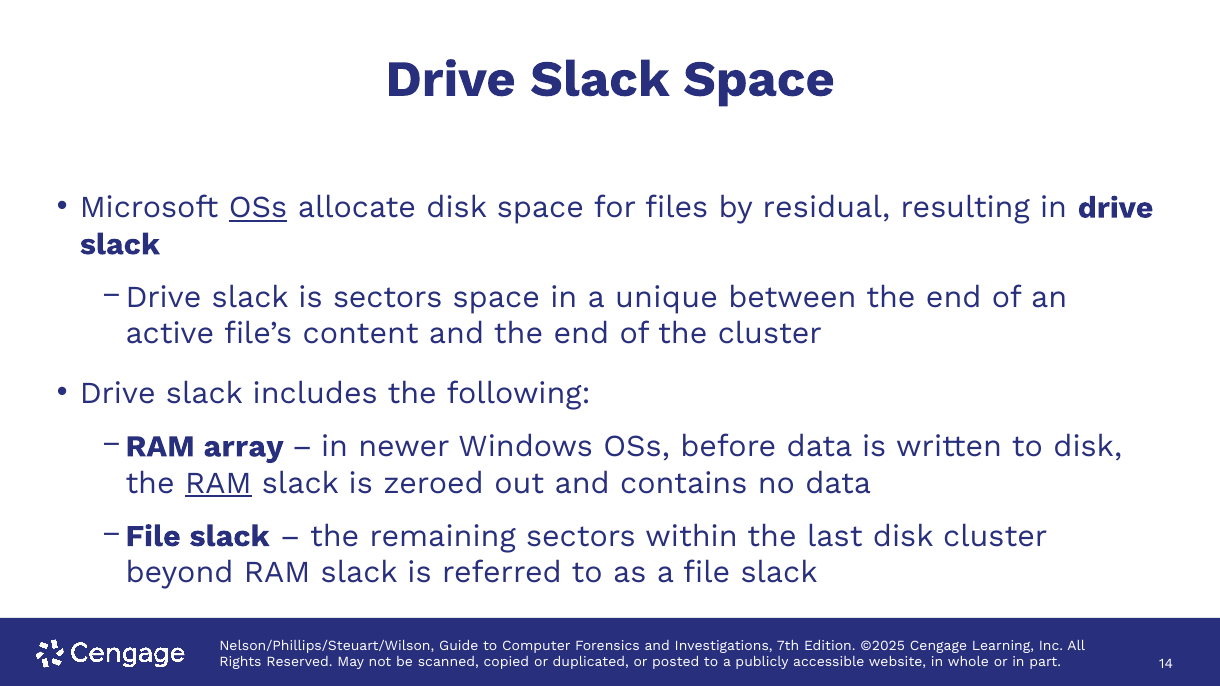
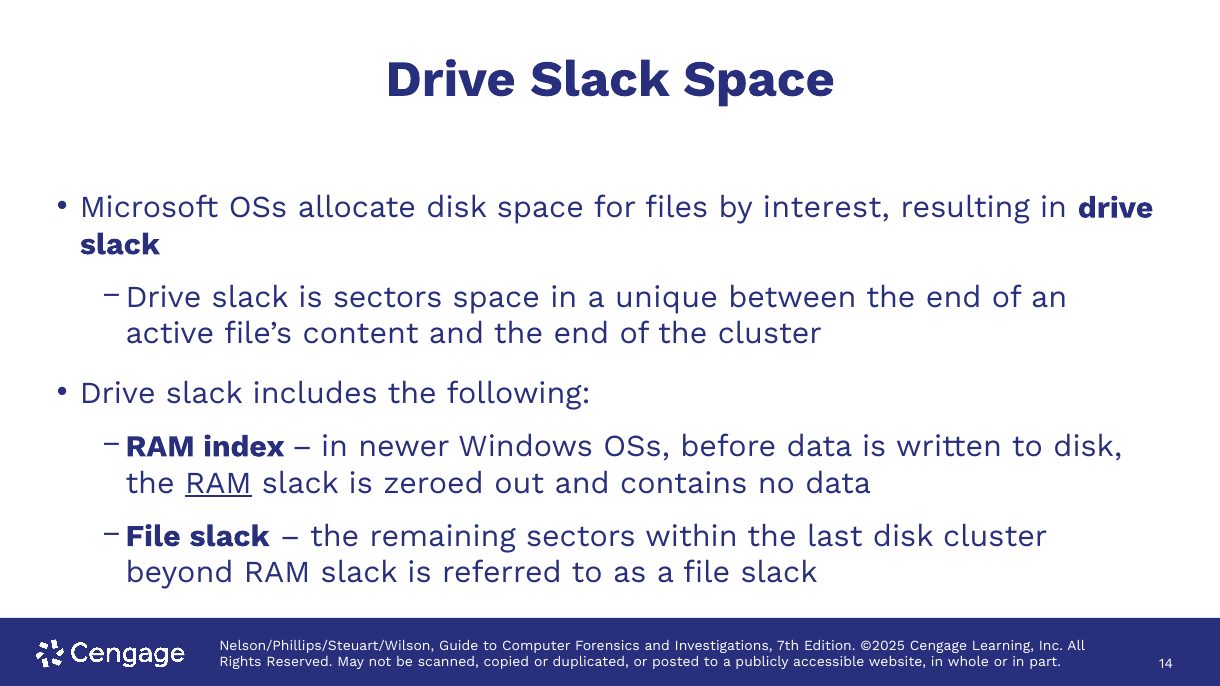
OSs underline: present -> none (258, 208)
residual: residual -> interest (826, 208)
array: array -> index (244, 447)
